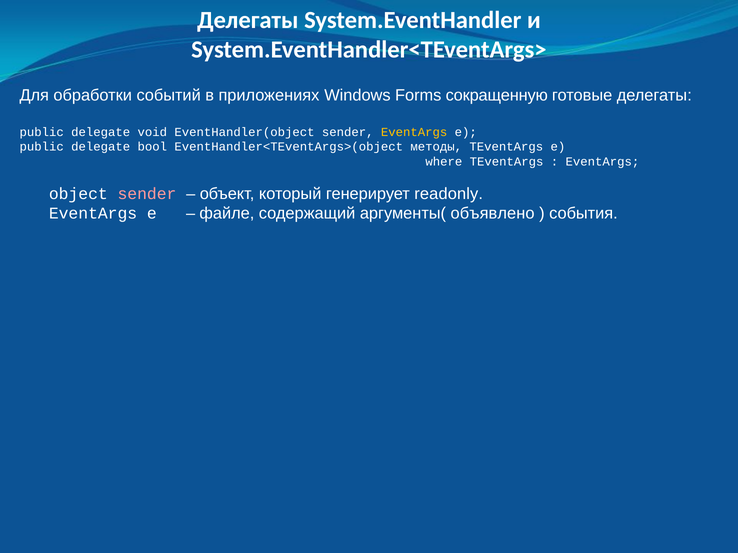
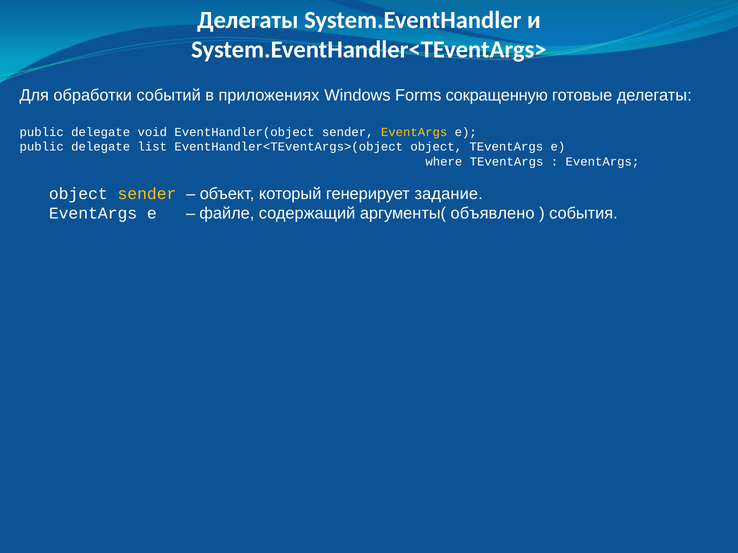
bool: bool -> list (152, 147)
EventHandler<TEventArgs>(object методы: методы -> object (436, 147)
sender colour: pink -> yellow (147, 194)
readonly: readonly -> задание (449, 194)
